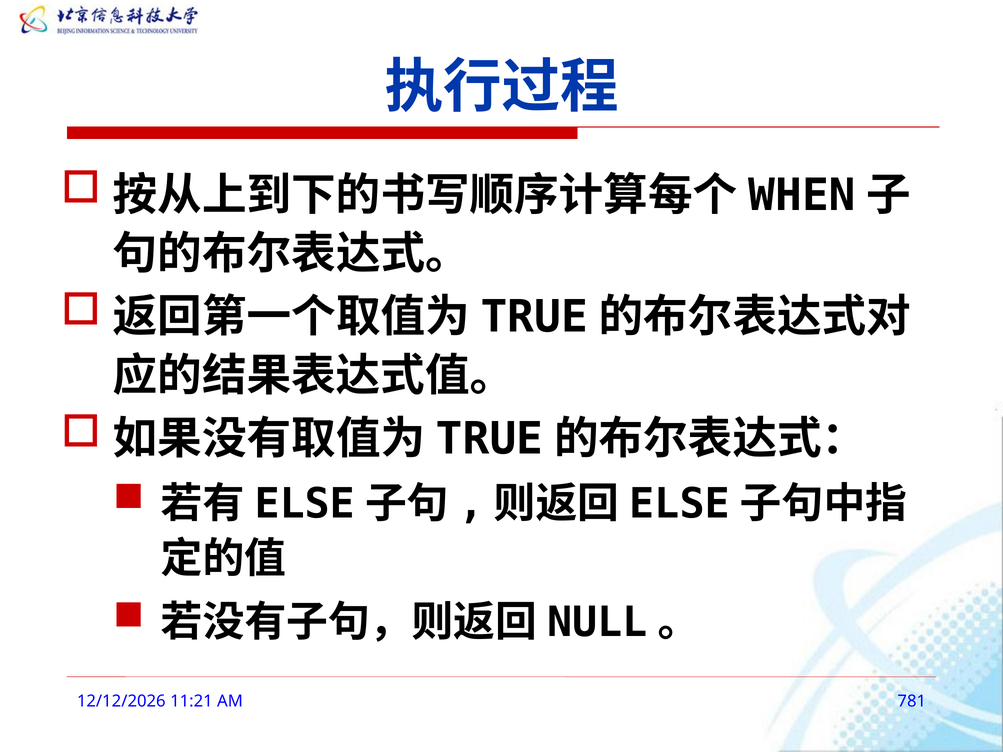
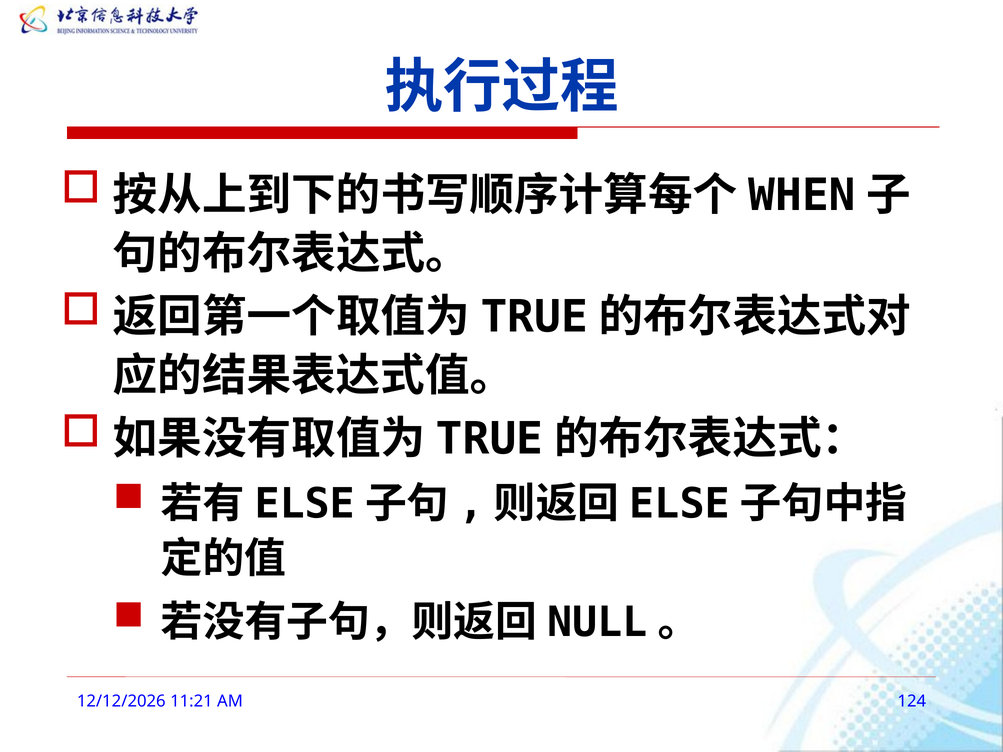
781: 781 -> 124 (912, 701)
